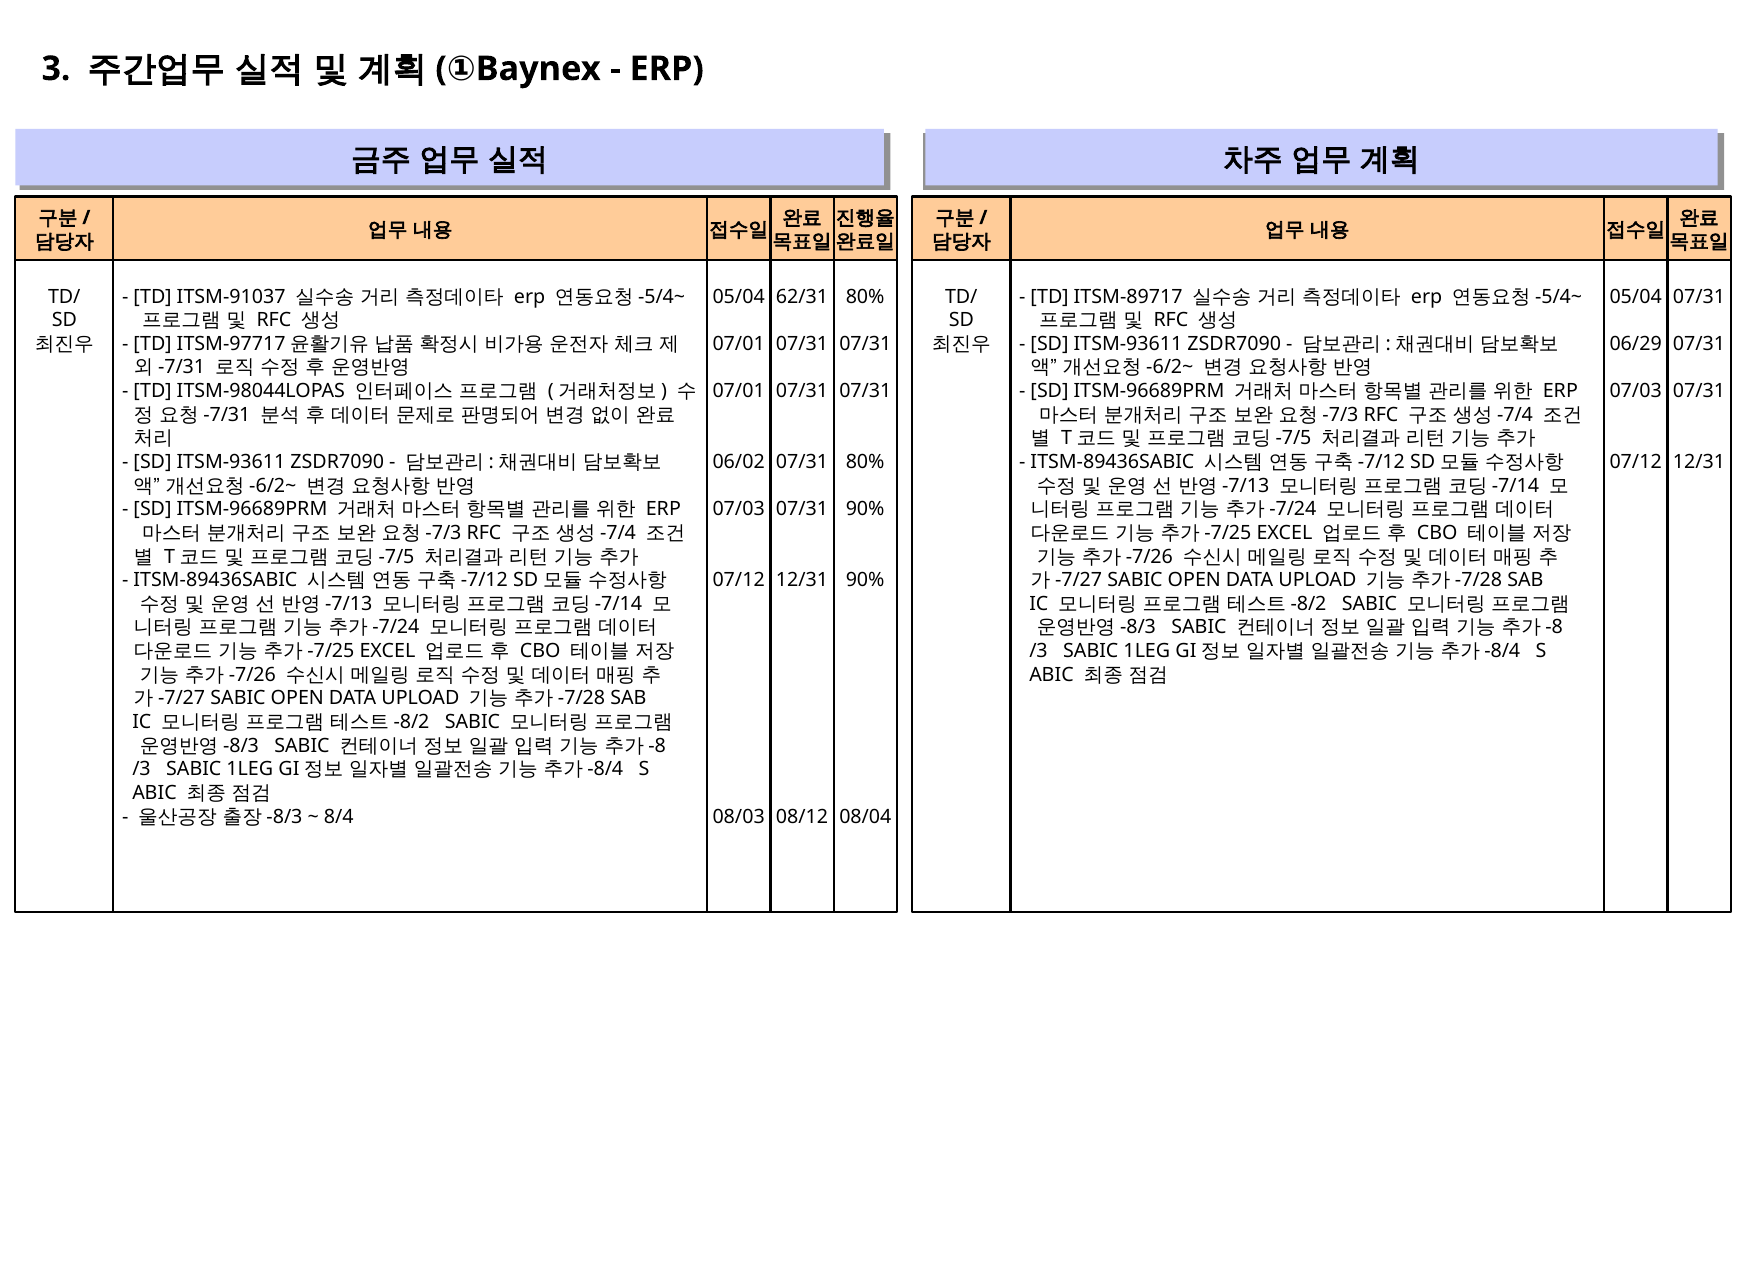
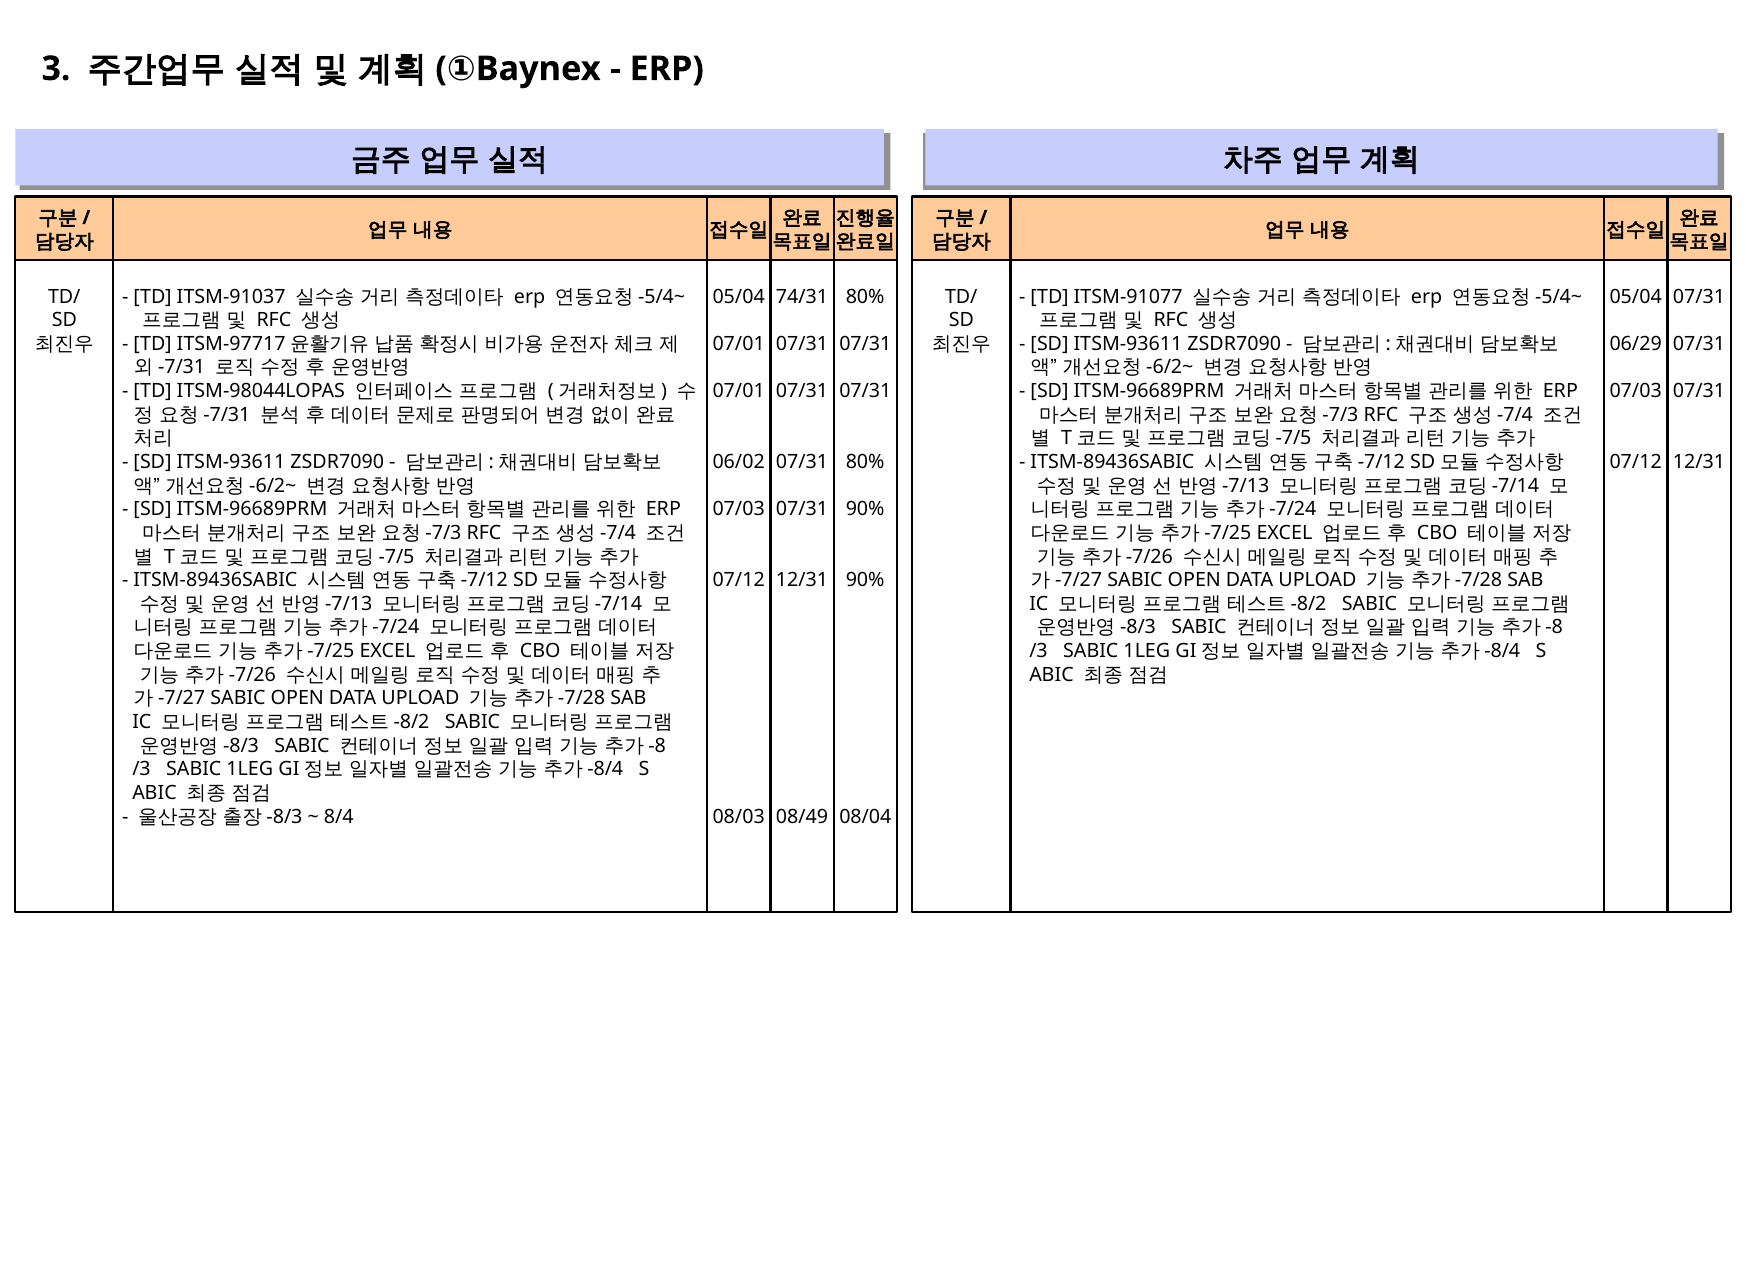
62/31: 62/31 -> 74/31 (802, 296)
ITSM-89717: ITSM-89717 -> ITSM-91077 (1128, 296)
08/12: 08/12 -> 08/49 (802, 816)
